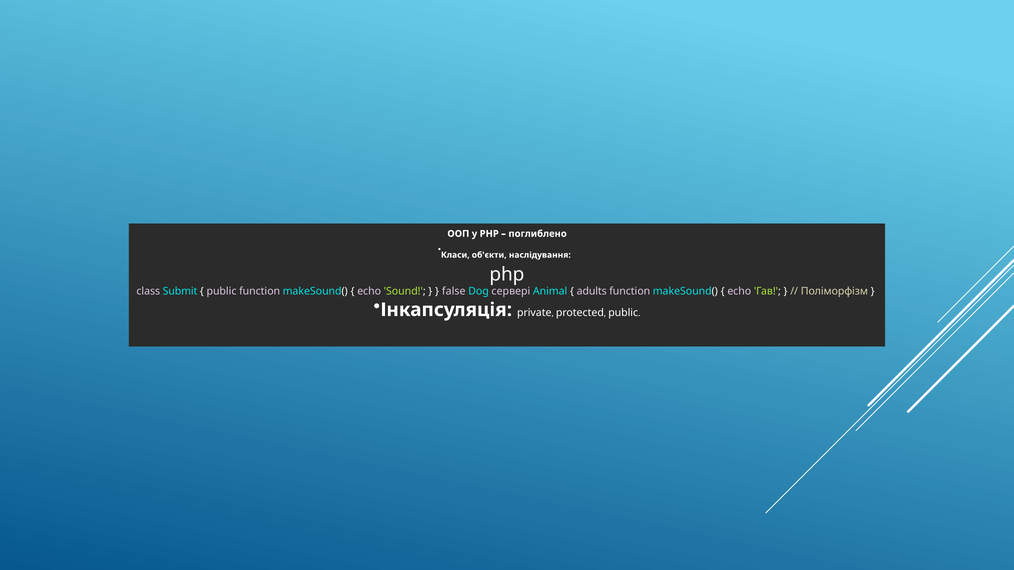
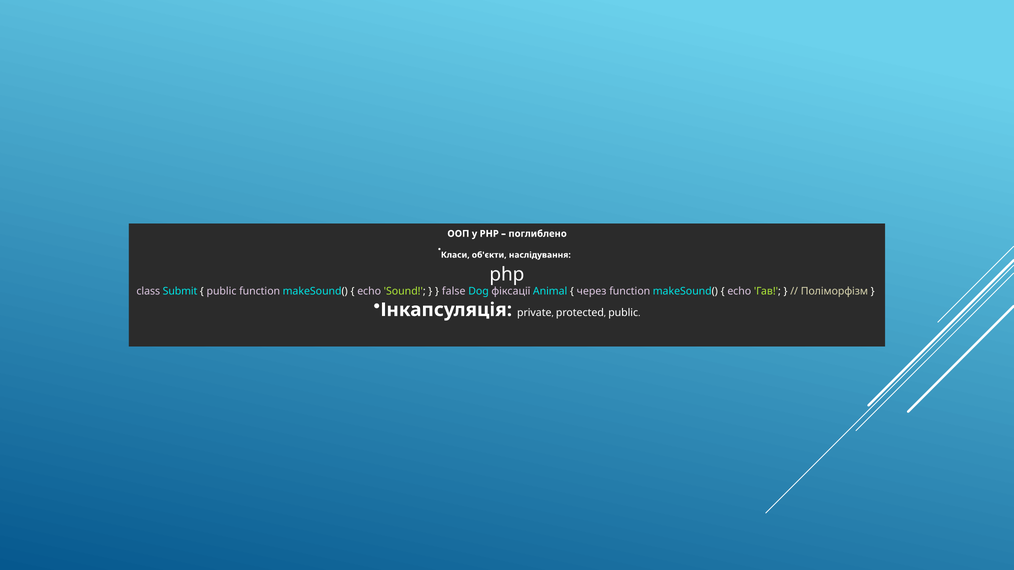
сервері: сервері -> фіксації (511, 292)
adults: adults -> через (592, 292)
